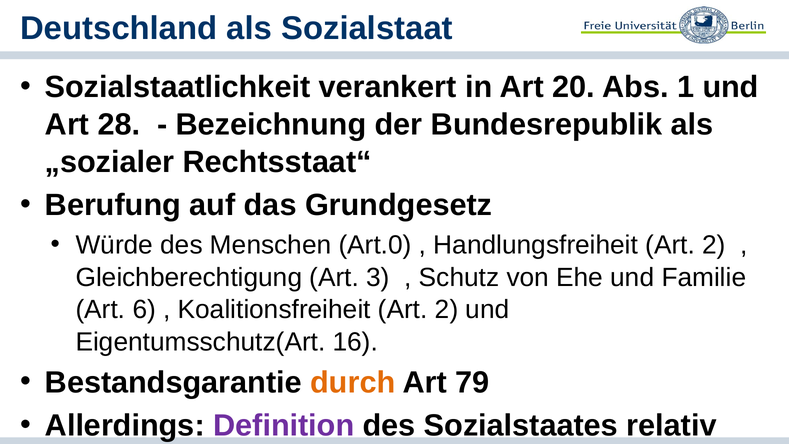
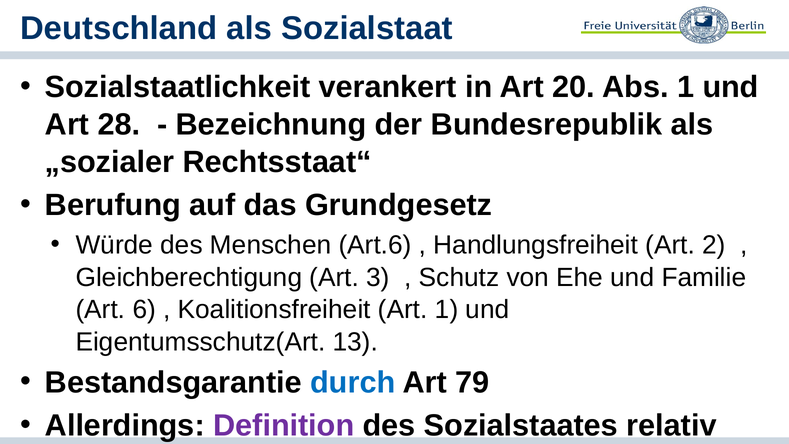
Art.0: Art.0 -> Art.6 (375, 245)
Koalitionsfreiheit Art 2: 2 -> 1 (447, 310)
16: 16 -> 13 (355, 342)
durch colour: orange -> blue (353, 382)
